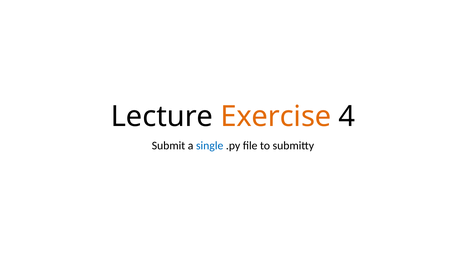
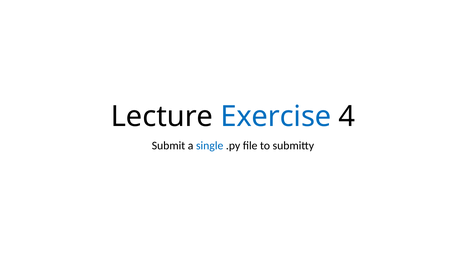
Exercise colour: orange -> blue (276, 116)
